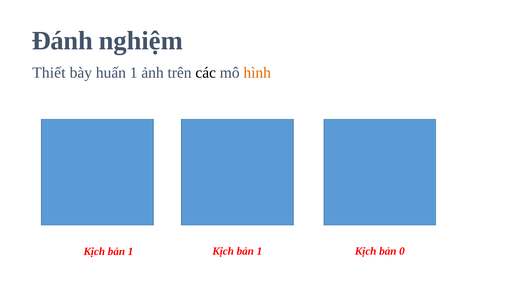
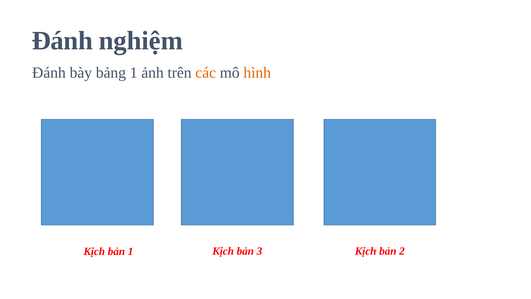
Thiết: Thiết -> Đánh (49, 73)
huấn: huấn -> bảng (111, 73)
các colour: black -> orange (206, 73)
1 Kịch bản 1: 1 -> 3 (259, 251)
0: 0 -> 2 (402, 251)
